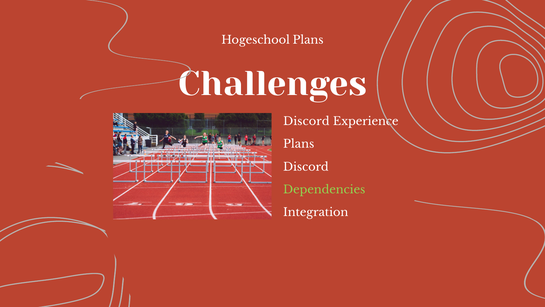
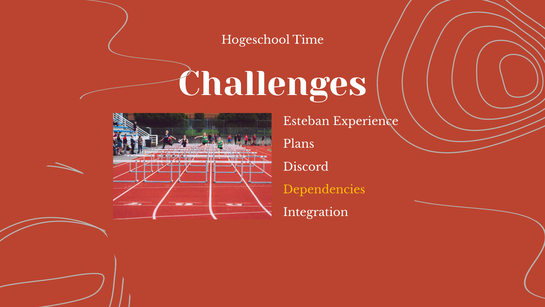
Hogeschool Plans: Plans -> Time (308, 40)
Discord: Discord -> Esteban (306, 121)
Dependencies colour: light green -> yellow (324, 189)
